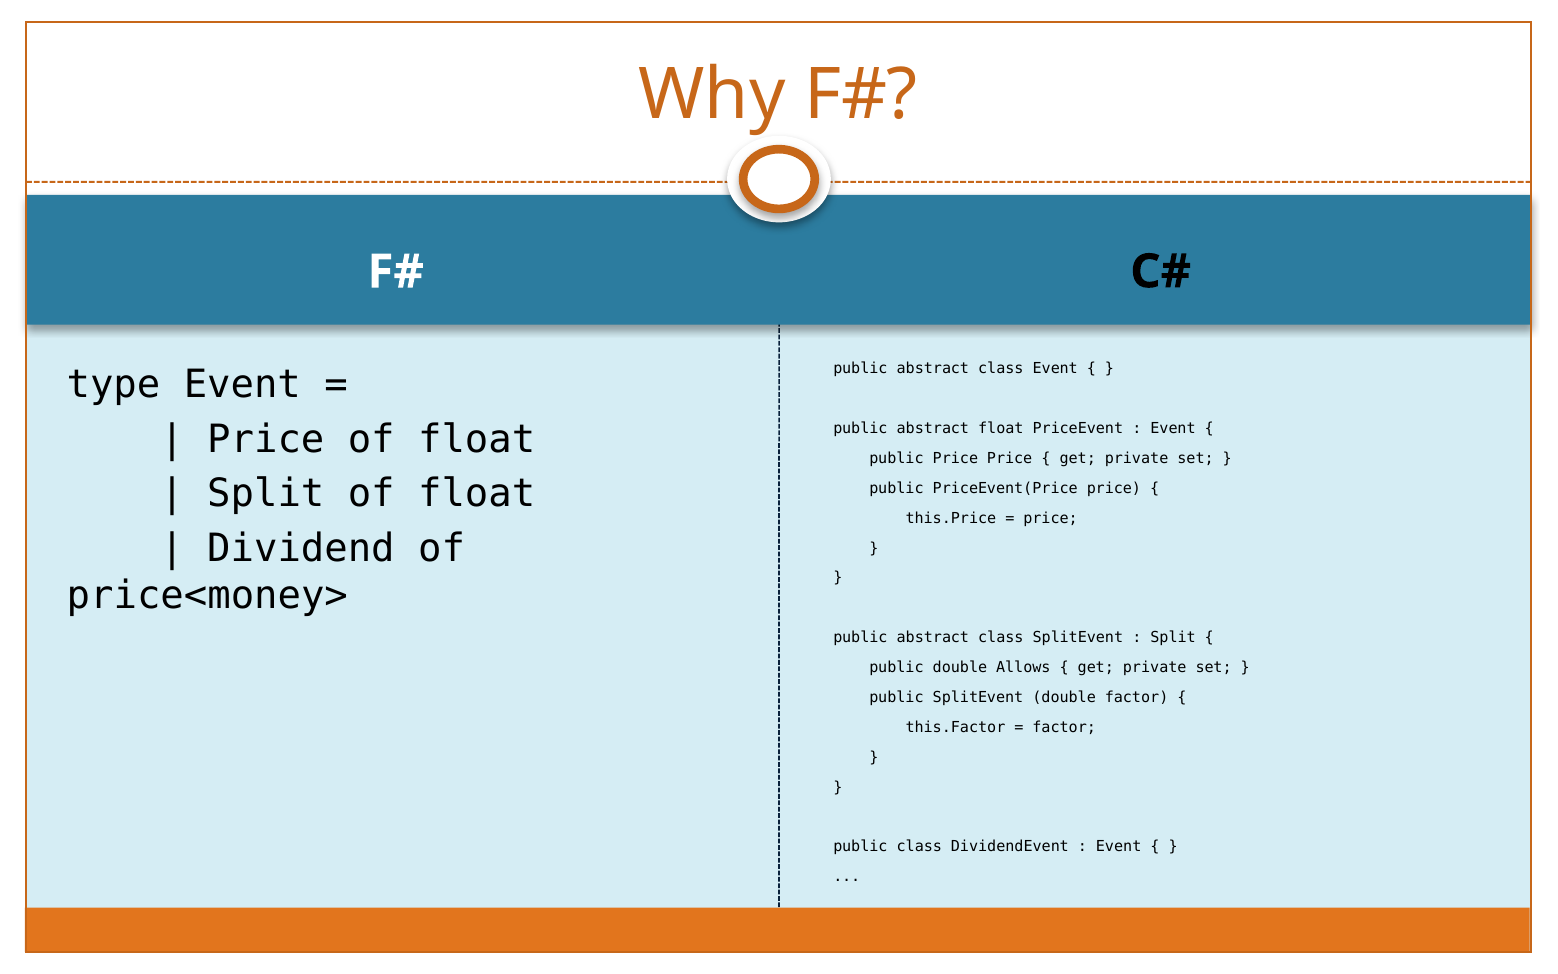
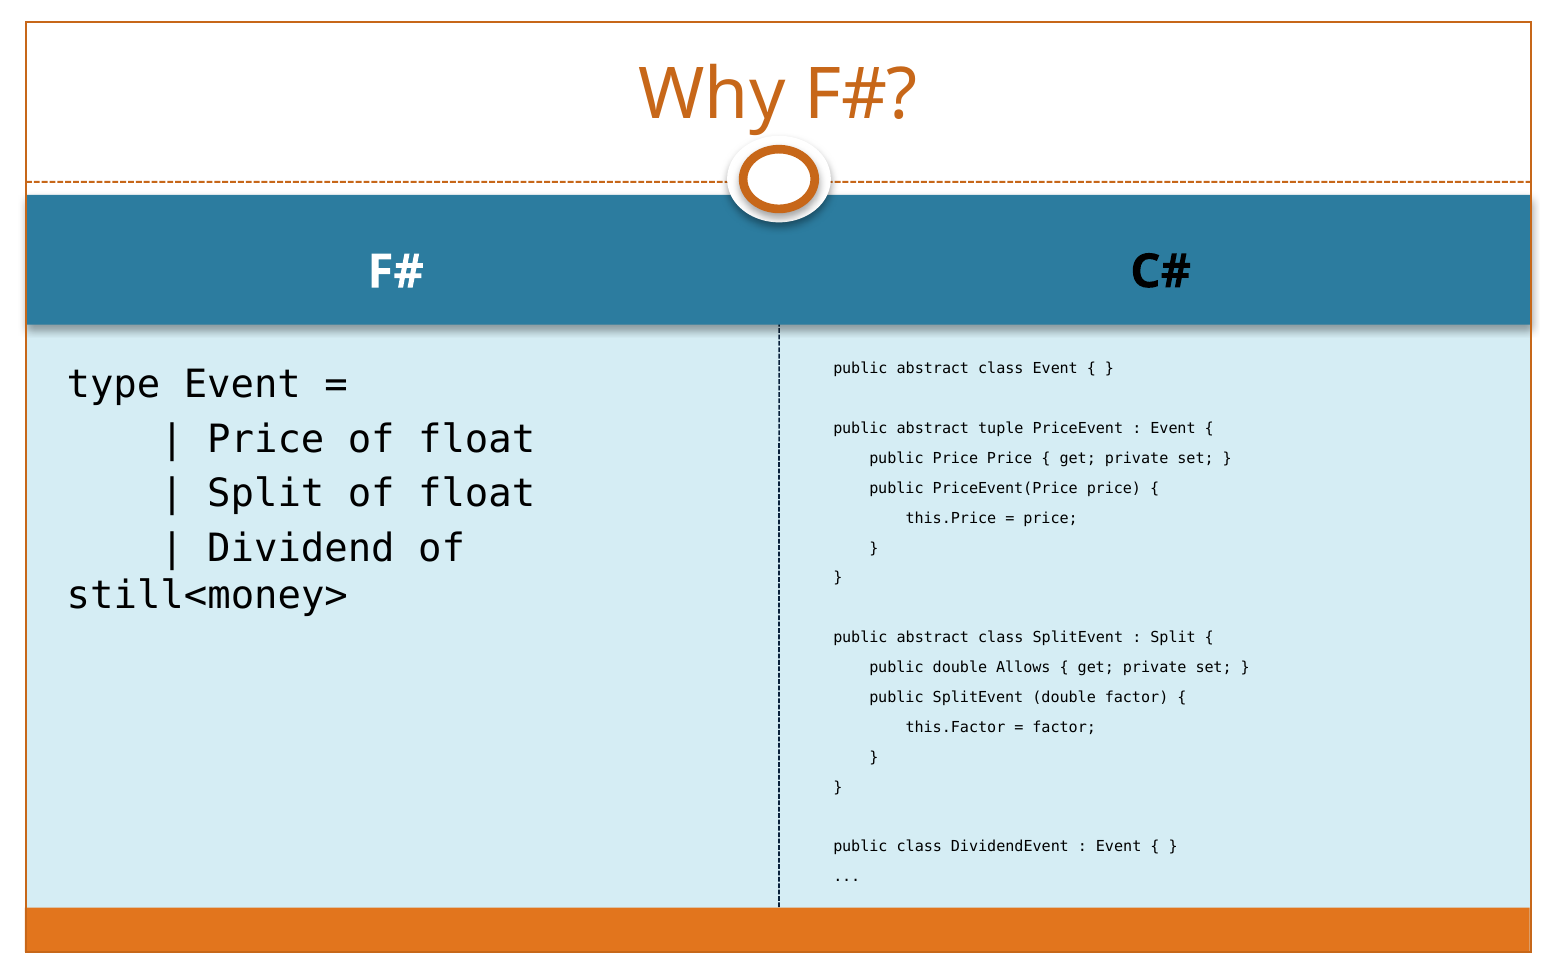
abstract float: float -> tuple (1001, 428)
price<money>: price<money> -> still<money> (207, 595)
